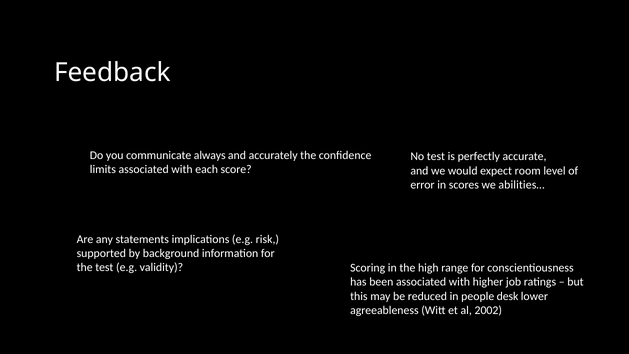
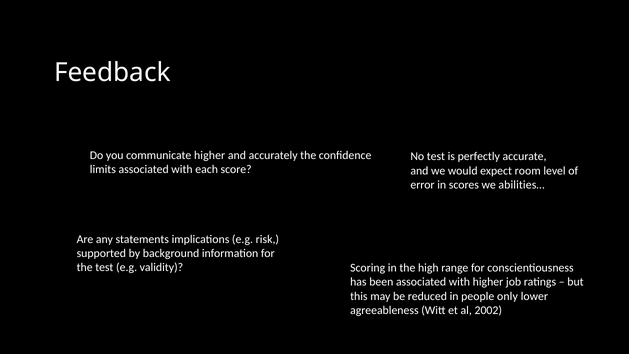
communicate always: always -> higher (210, 155)
desk: desk -> only (507, 296)
